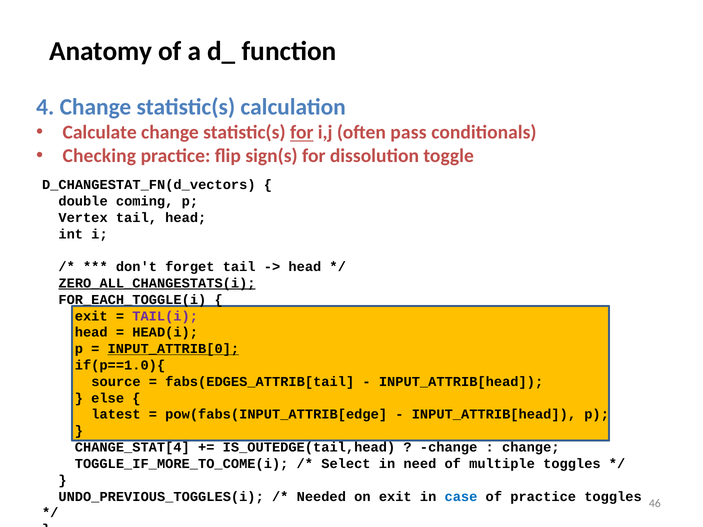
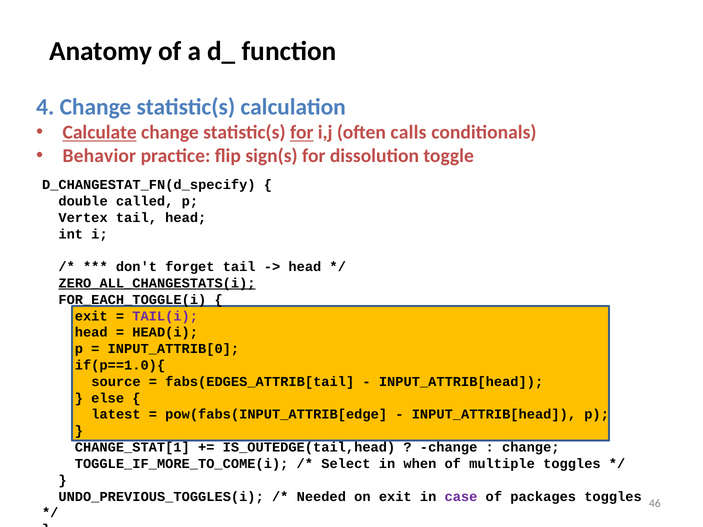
Calculate underline: none -> present (100, 133)
pass: pass -> calls (408, 133)
Checking: Checking -> Behavior (99, 156)
D_CHANGESTAT_FN(d_vectors: D_CHANGESTAT_FN(d_vectors -> D_CHANGESTAT_FN(d_specify (149, 185)
coming: coming -> called (145, 201)
INPUT_ATTRIB[0 underline: present -> none (173, 349)
CHANGE_STAT[4: CHANGE_STAT[4 -> CHANGE_STAT[1 (132, 448)
need: need -> when (420, 464)
case colour: blue -> purple (461, 497)
of practice: practice -> packages (543, 497)
